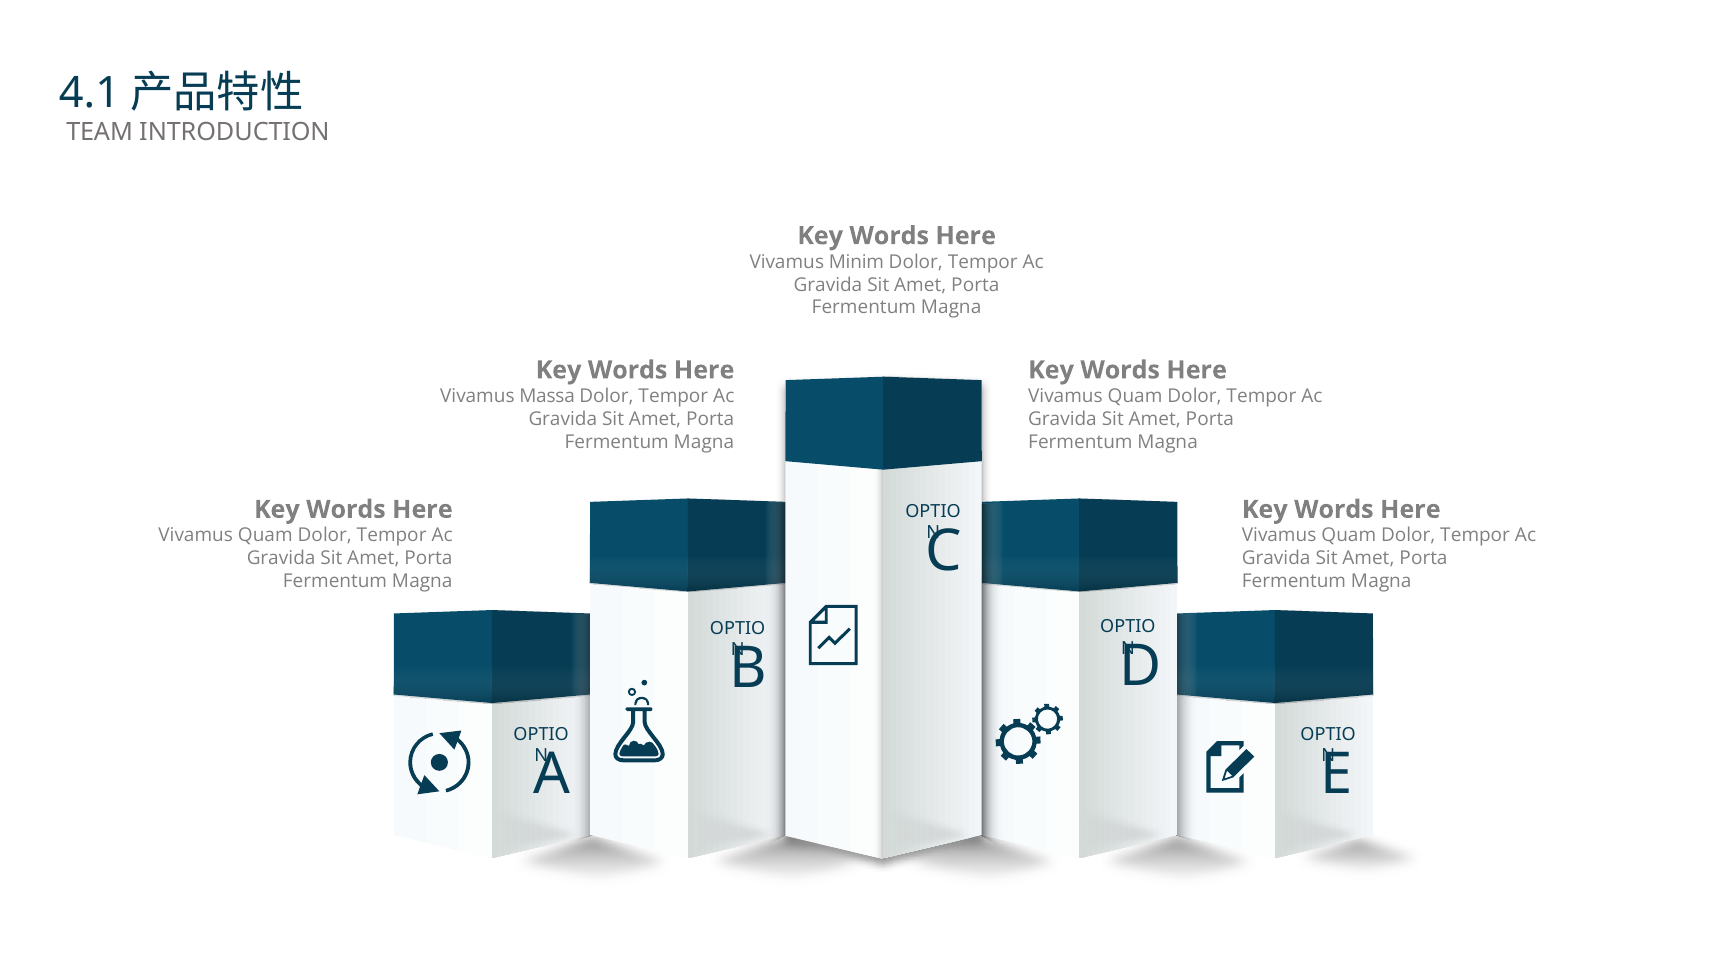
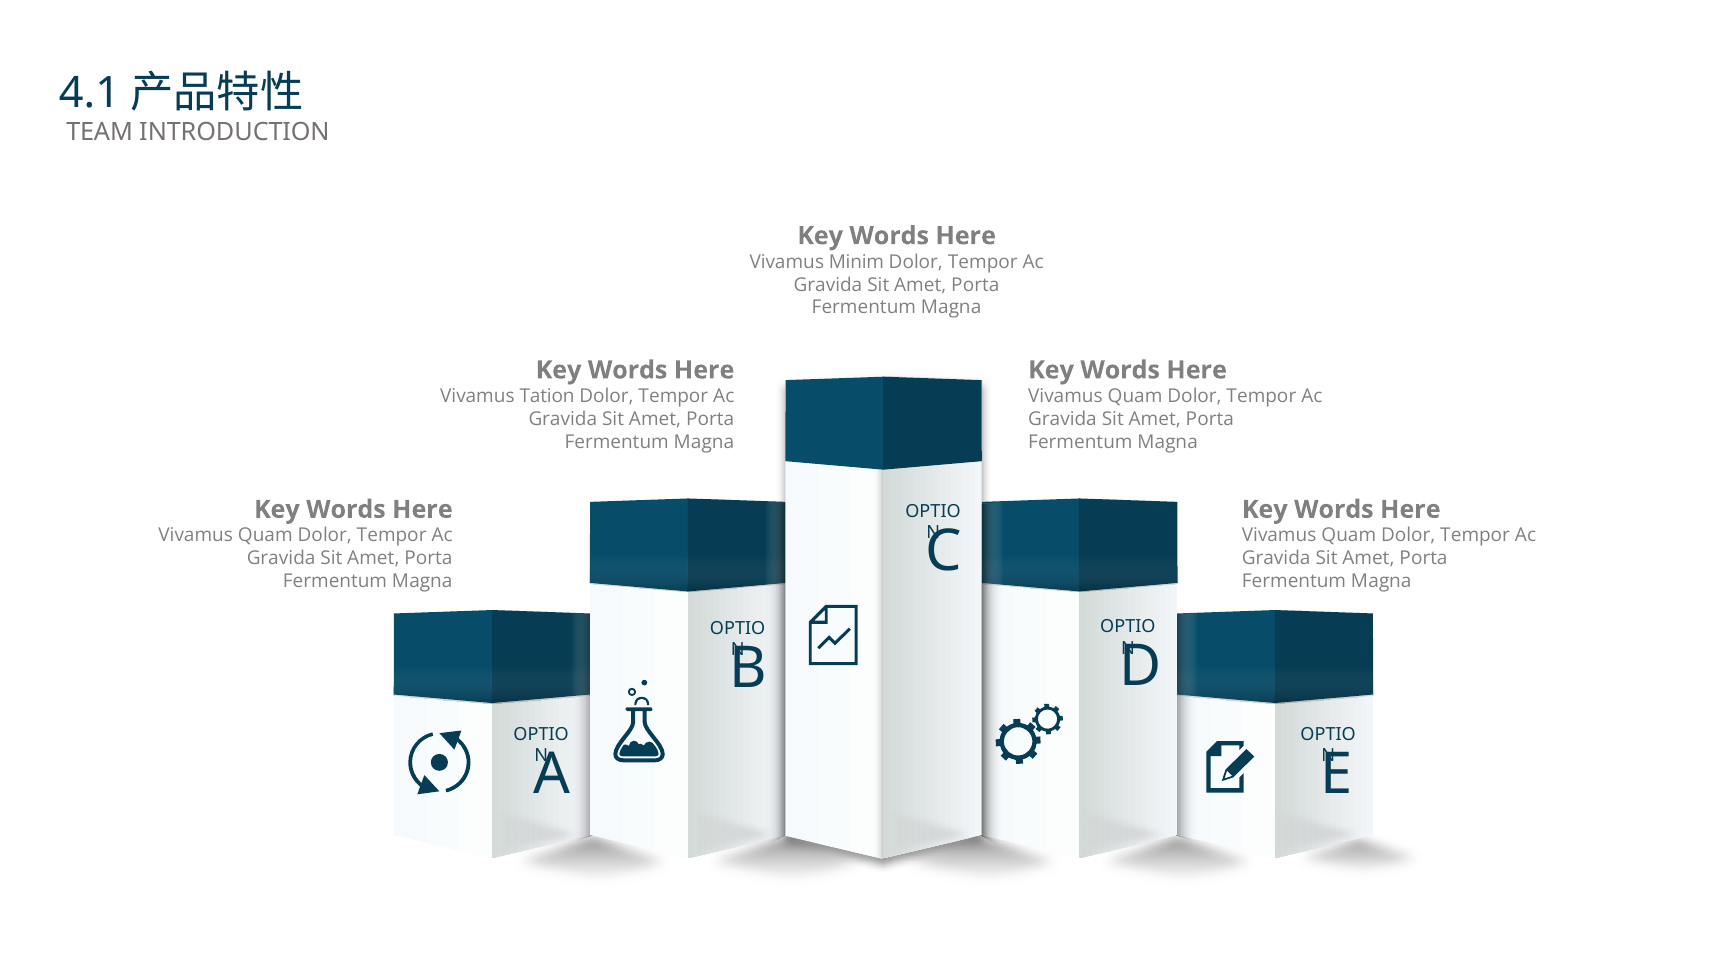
Massa: Massa -> Tation (547, 396)
